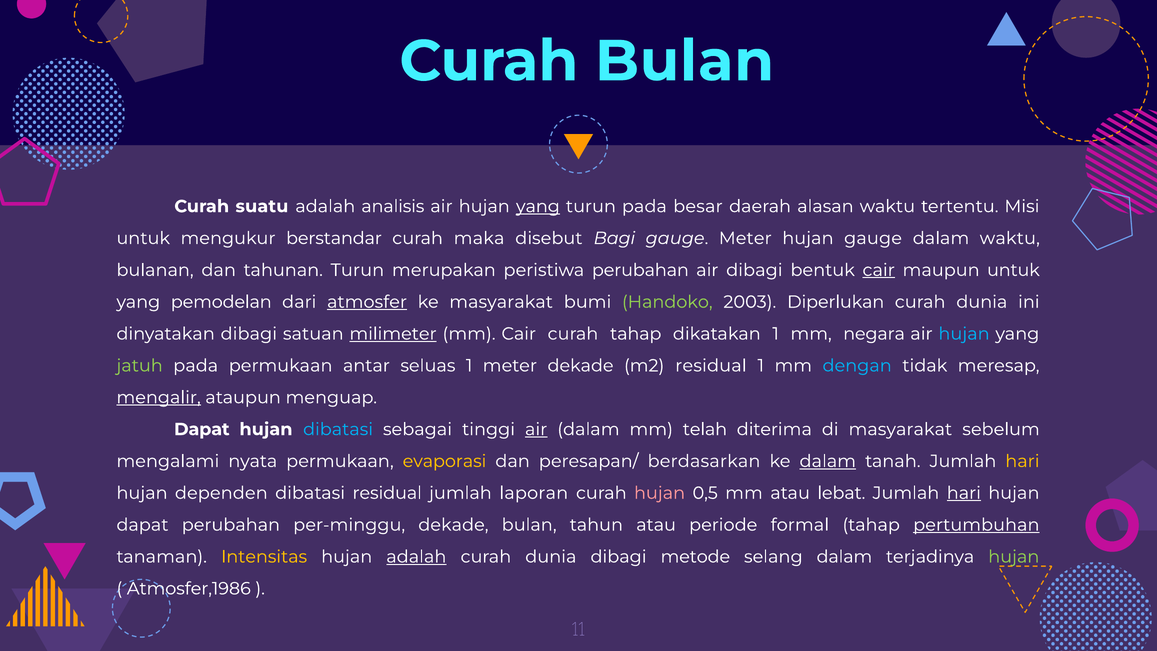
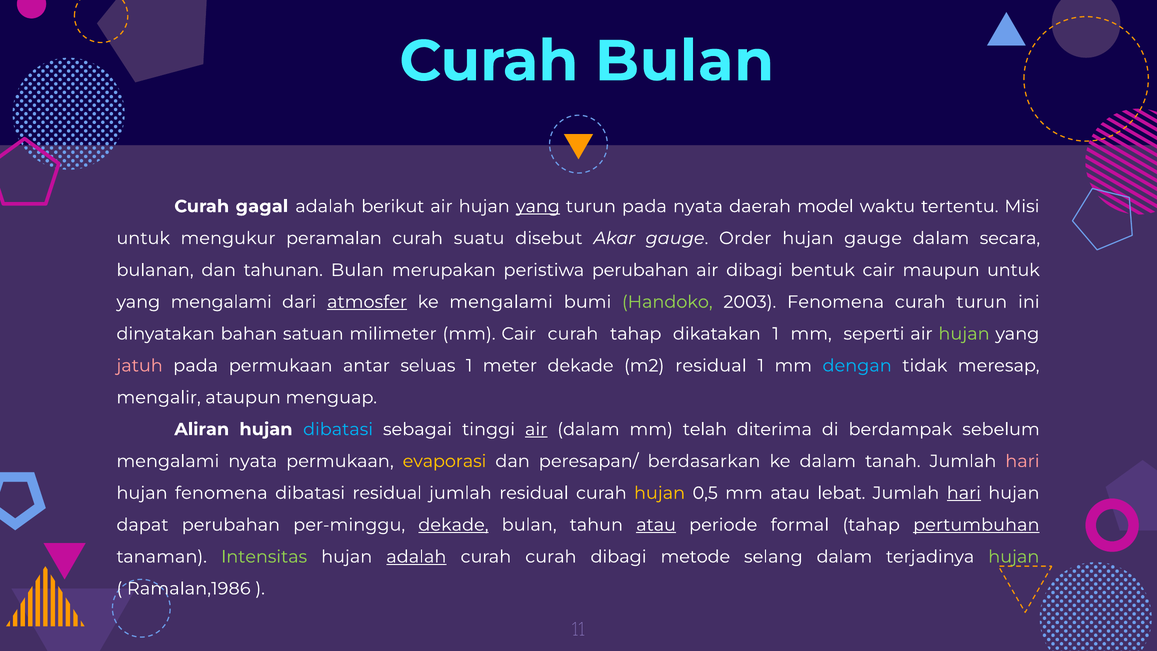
suatu: suatu -> gagal (262, 206)
analisis: analisis -> berikut (393, 206)
pada besar: besar -> nyata (698, 206)
alasan: alasan -> model (825, 206)
berstandar: berstandar -> peramalan (334, 238)
maka: maka -> suatu (479, 238)
Bagi: Bagi -> Akar (614, 238)
gauge Meter: Meter -> Order (745, 238)
dalam waktu: waktu -> secara (1010, 238)
tahunan Turun: Turun -> Bulan (357, 270)
cair underline: present -> none (879, 270)
yang pemodelan: pemodelan -> mengalami (221, 302)
ke masyarakat: masyarakat -> mengalami (501, 302)
2003 Diperlukan: Diperlukan -> Fenomena (836, 302)
dunia: dunia -> turun (982, 302)
dinyatakan dibagi: dibagi -> bahan (249, 334)
milimeter underline: present -> none (393, 334)
negara: negara -> seperti (874, 334)
hujan colour: light blue -> light green (964, 334)
jatuh colour: light green -> pink (140, 366)
mengalir underline: present -> none (159, 397)
Dapat: Dapat -> Aliran (202, 429)
di masyarakat: masyarakat -> berdampak (900, 429)
dalam underline: present -> none (828, 461)
hari colour: yellow -> pink (1022, 461)
hujan dependen: dependen -> fenomena (221, 493)
jumlah laporan: laporan -> residual (534, 493)
hujan colour: pink -> yellow (660, 493)
dekade underline: none -> present (453, 525)
atau underline: none -> present (656, 525)
Intensitas colour: yellow -> light green (264, 557)
dunia: dunia -> curah (551, 557)
Atmosfer,1986: Atmosfer,1986 -> Ramalan,1986 (189, 588)
